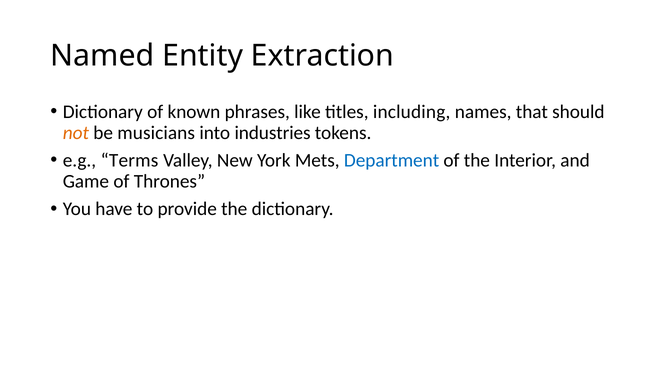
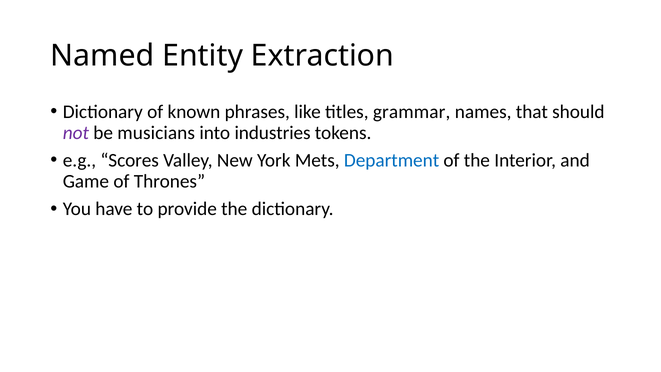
including: including -> grammar (412, 112)
not colour: orange -> purple (76, 133)
Terms: Terms -> Scores (130, 160)
